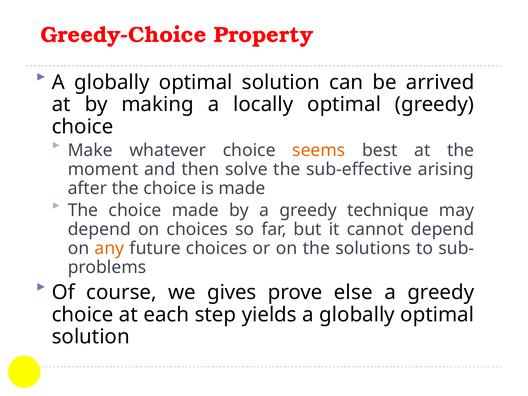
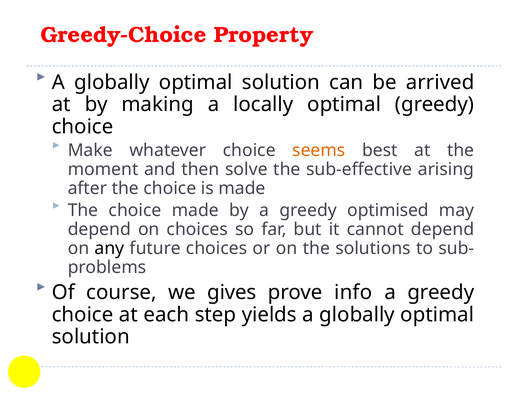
technique: technique -> optimised (388, 211)
any colour: orange -> black (109, 249)
else: else -> info (353, 292)
